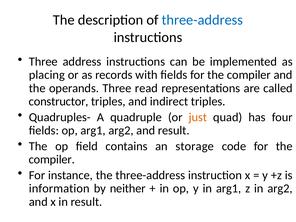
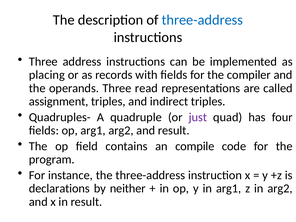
constructor: constructor -> assignment (59, 102)
just colour: orange -> purple (198, 117)
storage: storage -> compile (195, 146)
compiler: compiler -> program (52, 160)
information: information -> declarations (59, 189)
